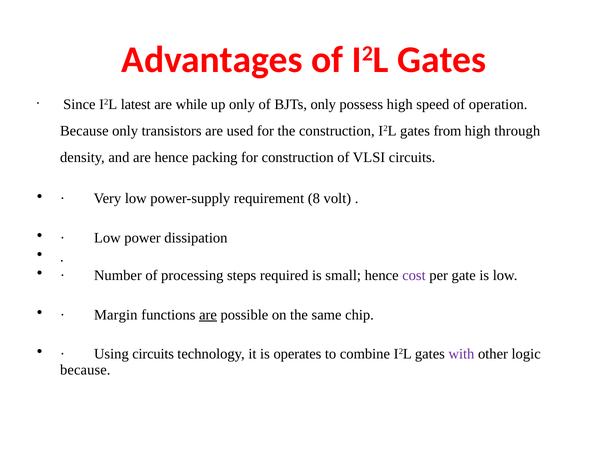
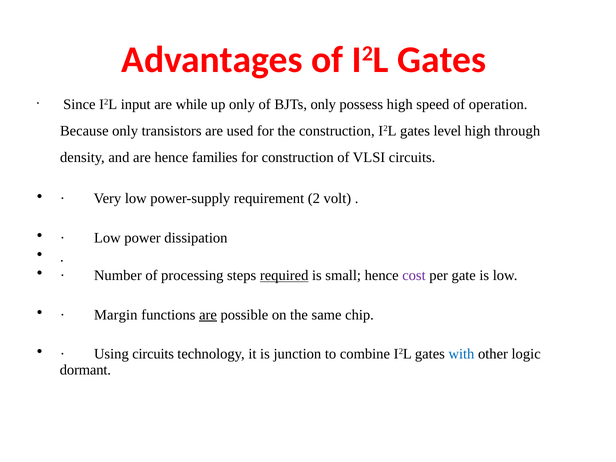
latest: latest -> input (136, 104)
from: from -> level (447, 131)
packing: packing -> families (215, 158)
8: 8 -> 2 (314, 199)
required underline: none -> present (284, 275)
operates: operates -> junction (297, 354)
with colour: purple -> blue (461, 354)
because: because -> dormant (85, 370)
